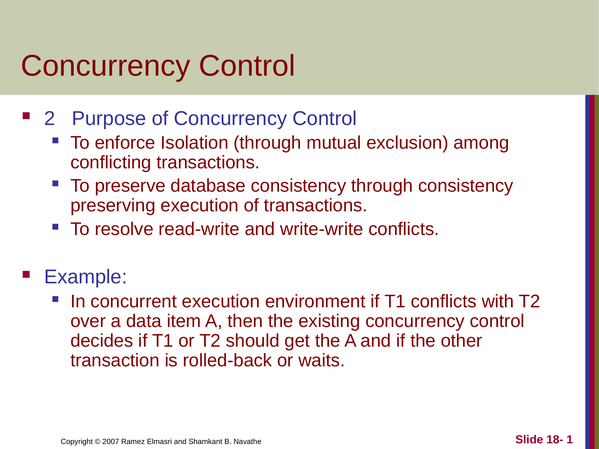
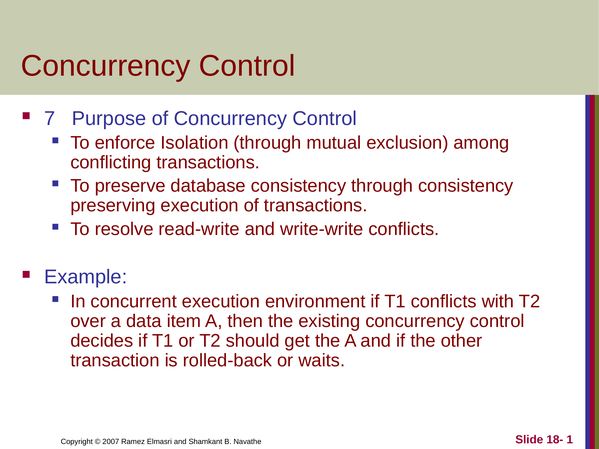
2: 2 -> 7 (50, 118)
